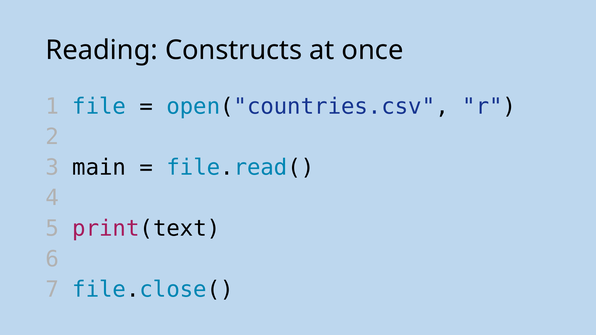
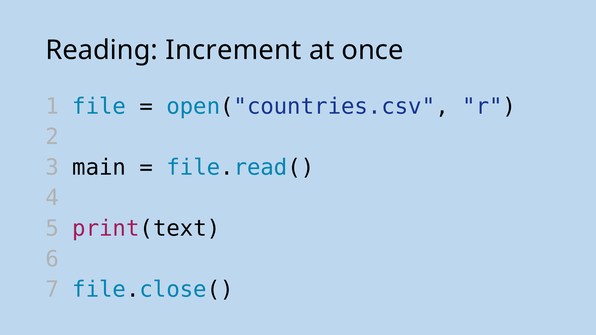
Constructs: Constructs -> Increment (233, 50)
